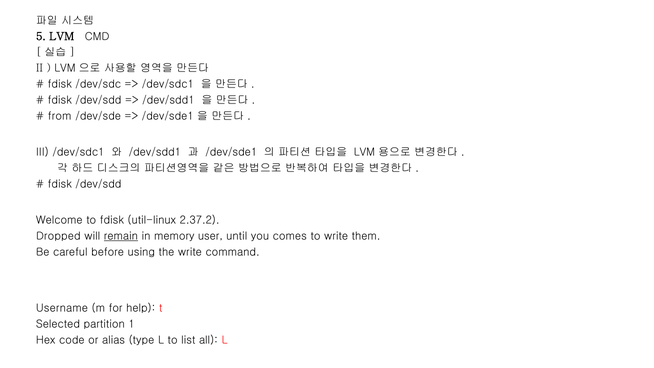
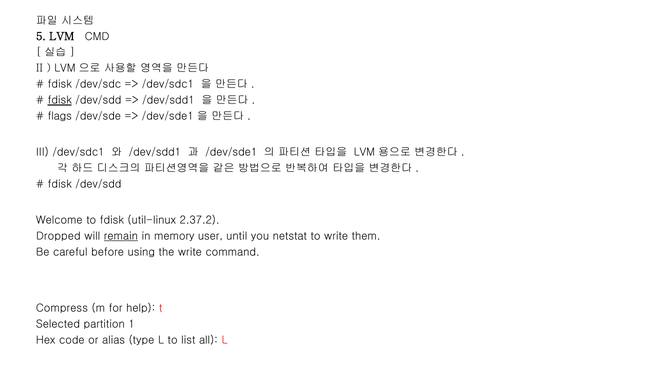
fdisk underline: none -> present (60, 100)
from: from -> flags (60, 116)
comes: comes -> netstat (290, 236)
Username: Username -> Compress (62, 308)
